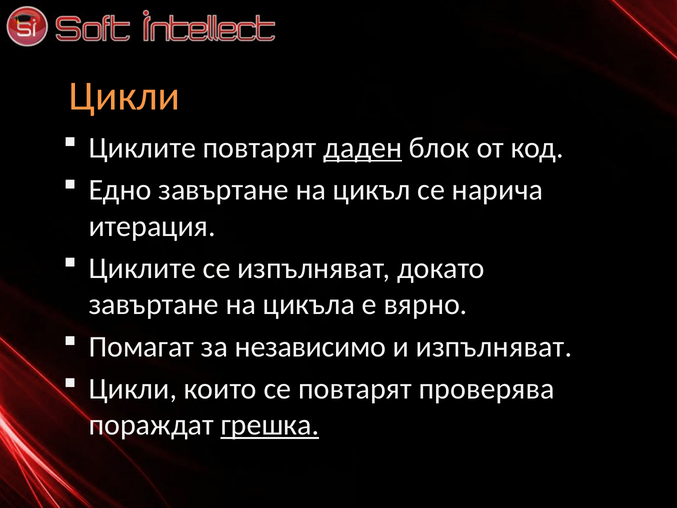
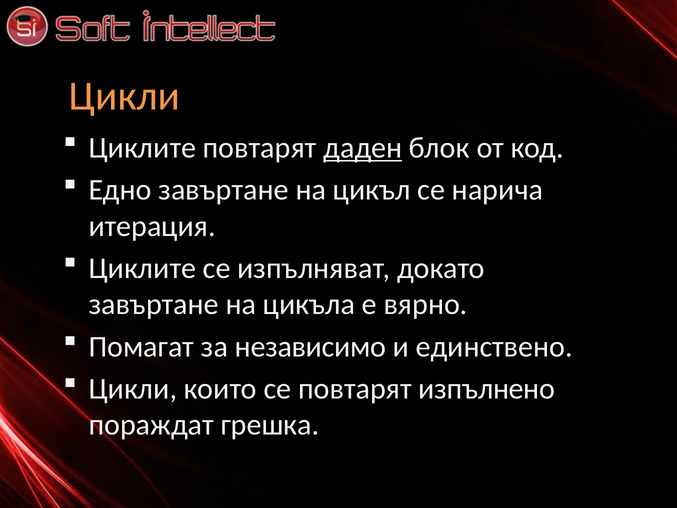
и изпълняват: изпълняват -> единствено (494, 346)
проверява: проверява -> изпълнено (487, 389)
грешка underline: present -> none (270, 425)
